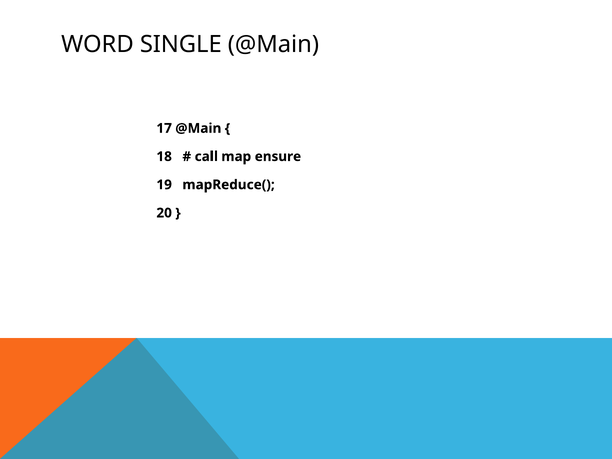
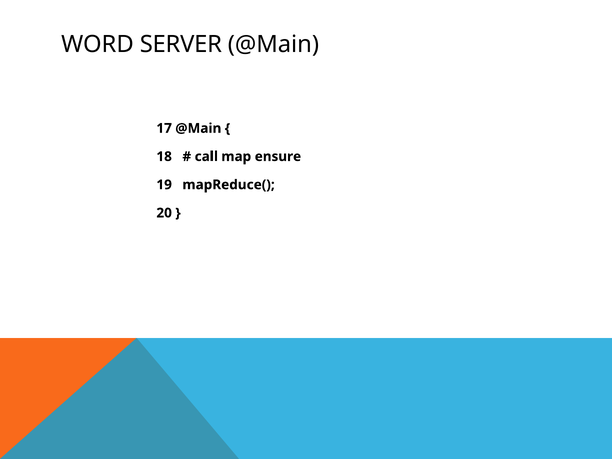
SINGLE: SINGLE -> SERVER (181, 44)
